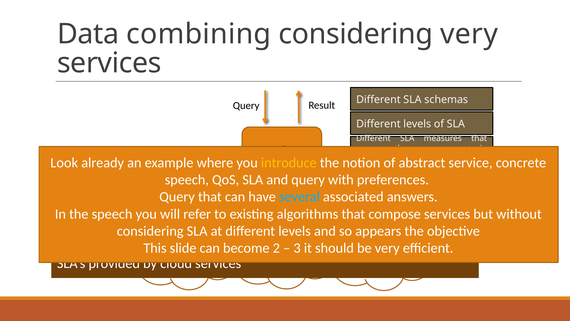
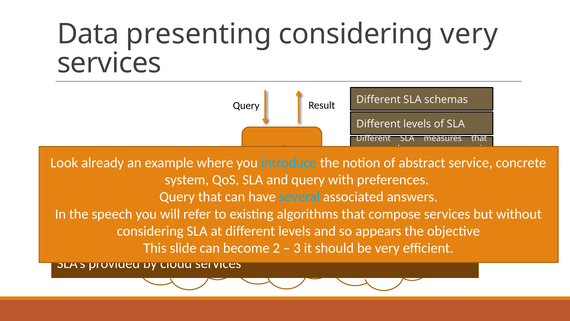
combining: combining -> presenting (199, 34)
introduce colour: yellow -> light blue (289, 162)
speech: speech -> system (187, 180)
